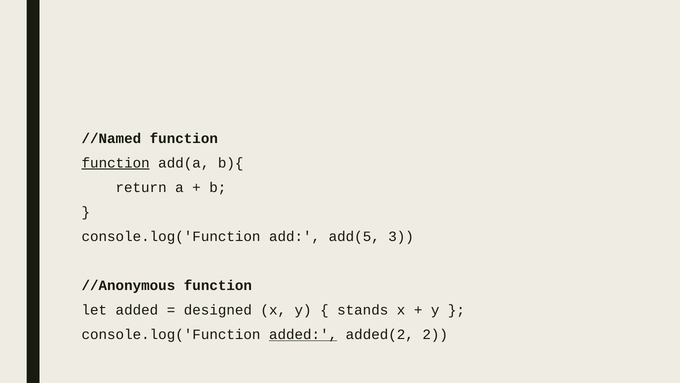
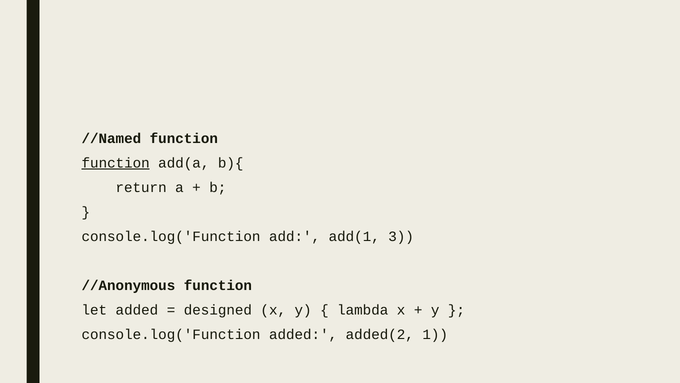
add(5: add(5 -> add(1 (354, 236)
stands: stands -> lambda (363, 310)
added underline: present -> none (303, 334)
2: 2 -> 1 (435, 334)
